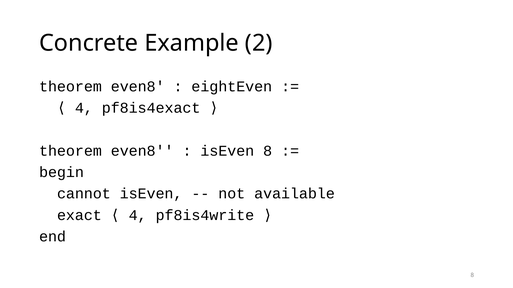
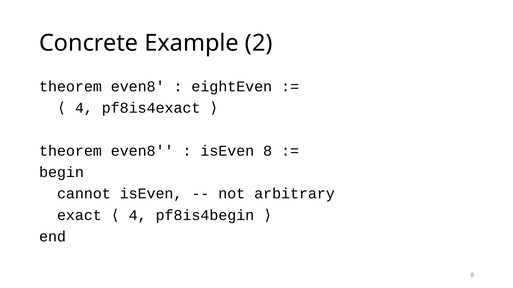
available: available -> arbitrary (295, 194)
pf8is4write: pf8is4write -> pf8is4begin (205, 216)
